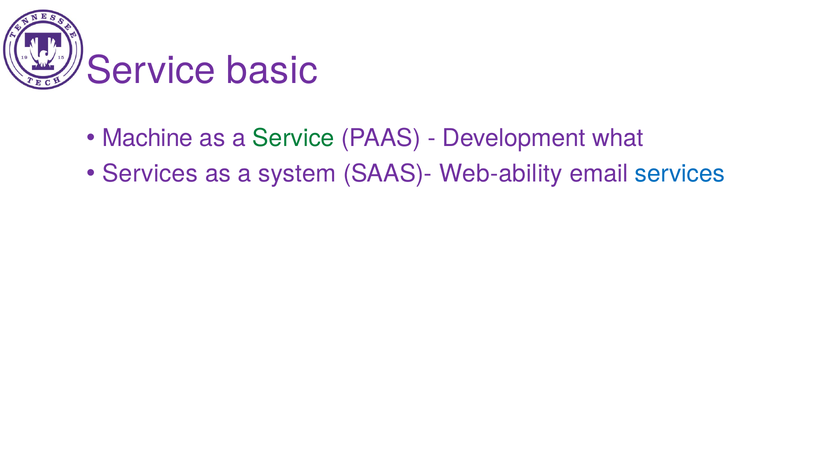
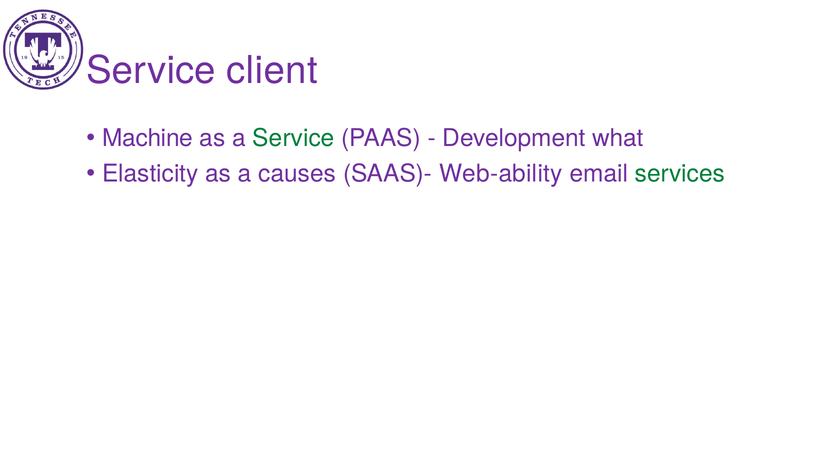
basic: basic -> client (272, 70)
Services: Services -> Elasticity (150, 173)
system: system -> causes (297, 173)
services colour: blue -> green (680, 173)
